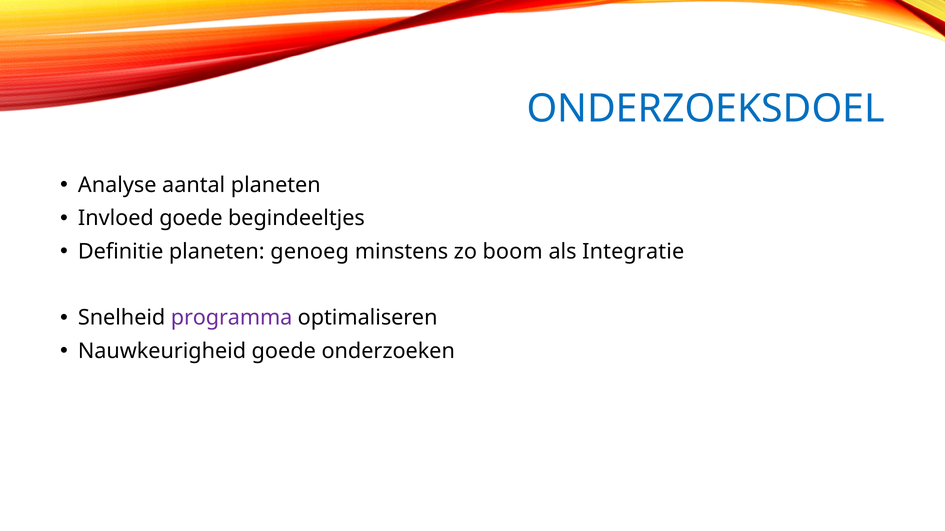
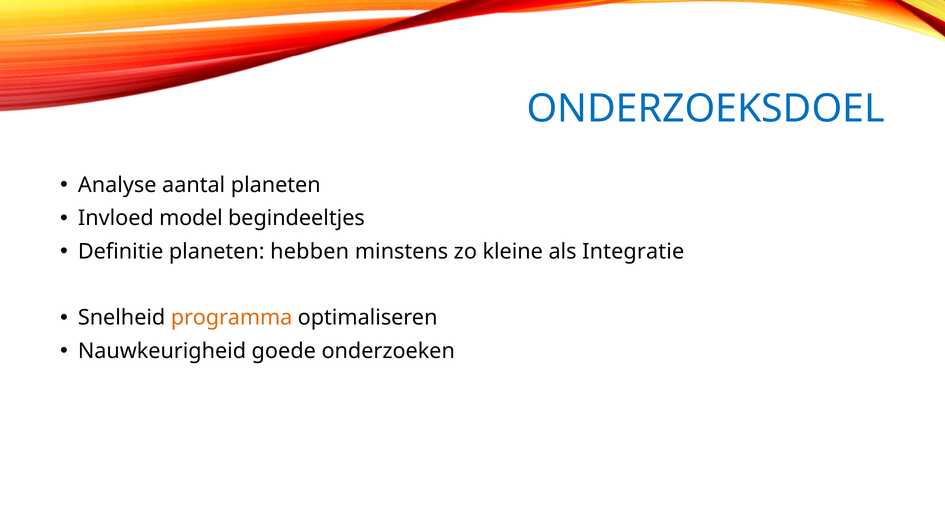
Invloed goede: goede -> model (191, 218)
genoeg: genoeg -> hebben (310, 252)
boom: boom -> kleine (513, 252)
programma colour: purple -> orange (232, 318)
